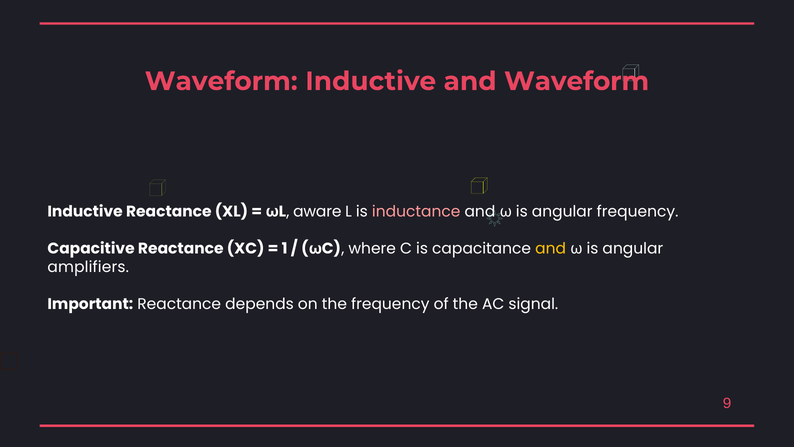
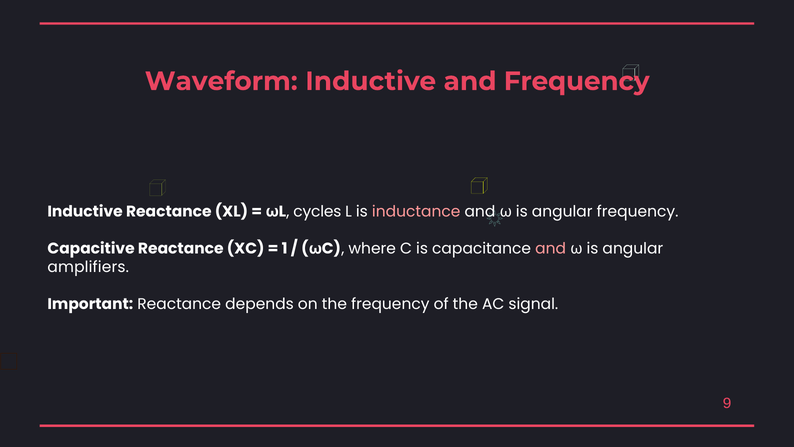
and Waveform: Waveform -> Frequency (577, 81)
aware: aware -> cycles (317, 211)
and colour: yellow -> pink (551, 248)
